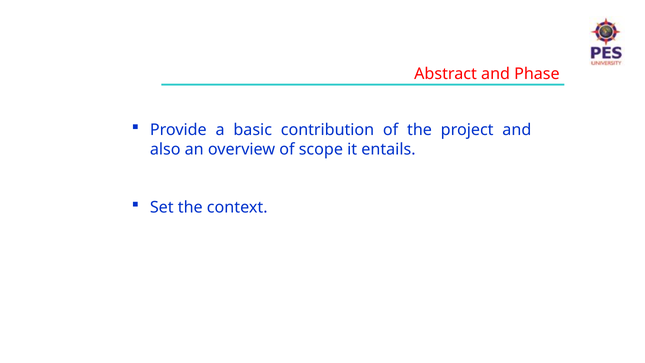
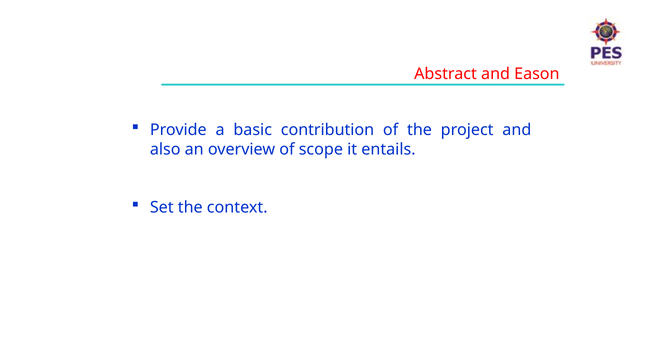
Phase: Phase -> Eason (537, 74)
